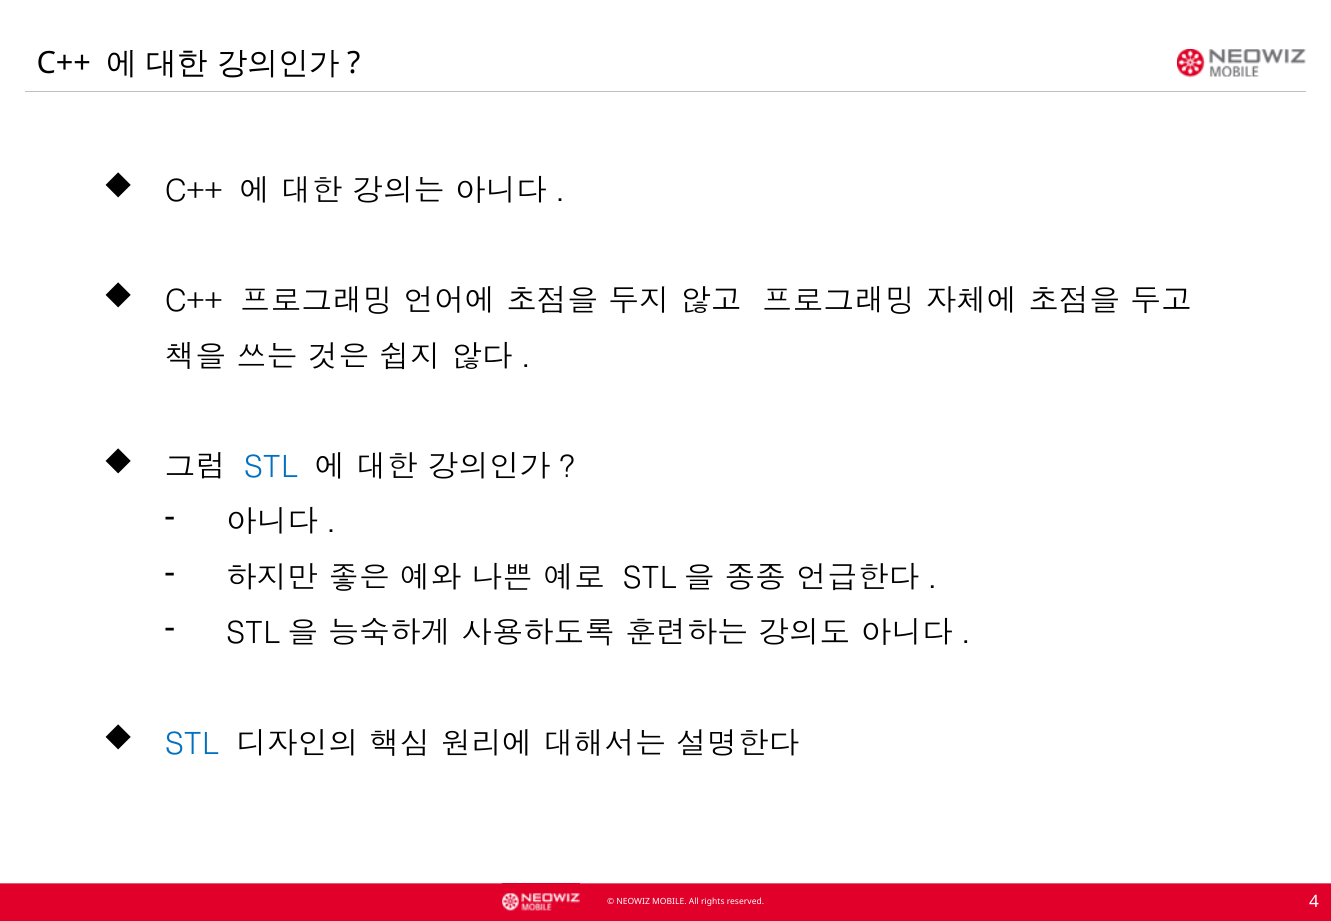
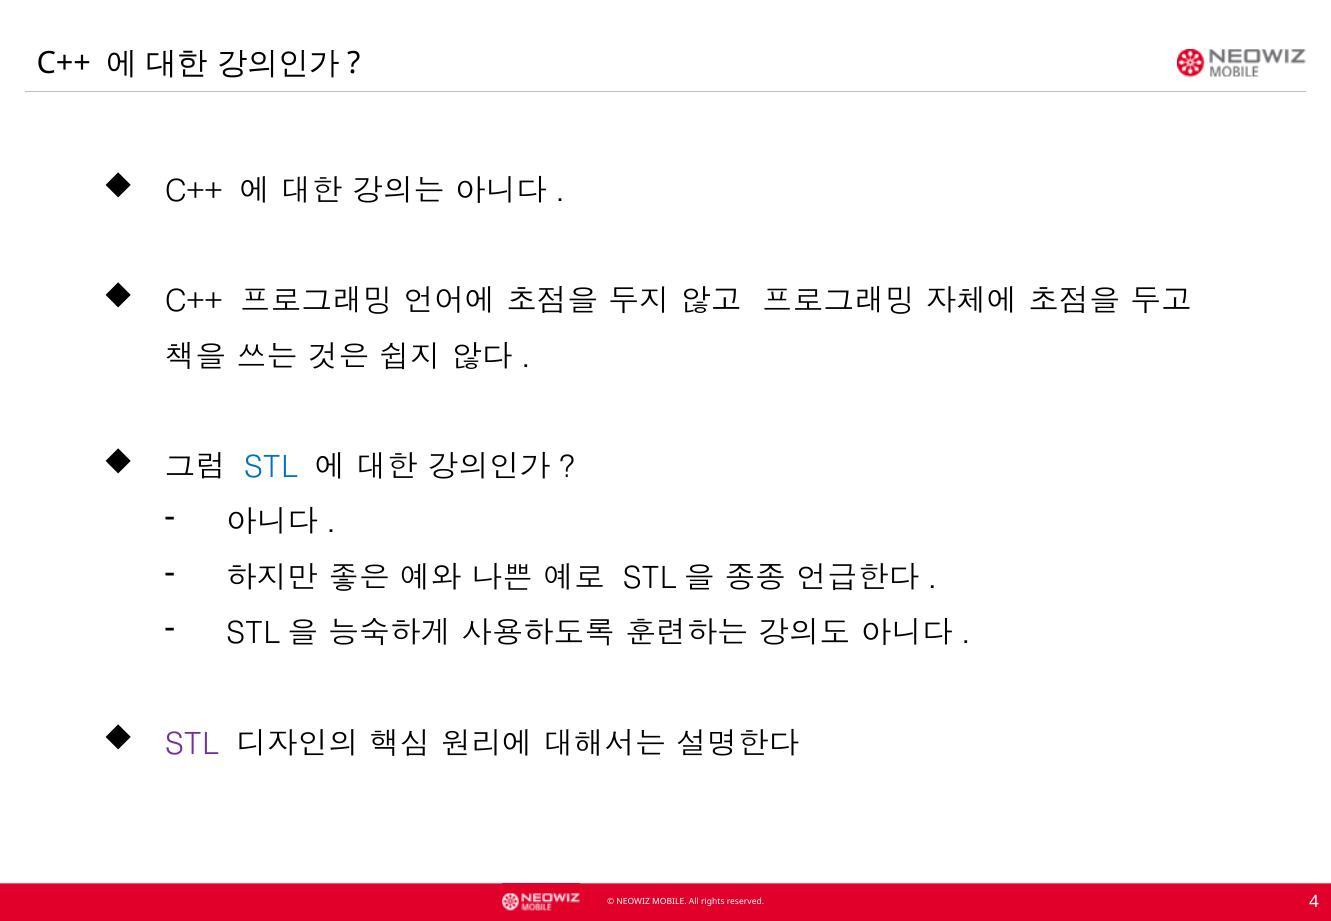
STL colour: blue -> purple (192, 744)
